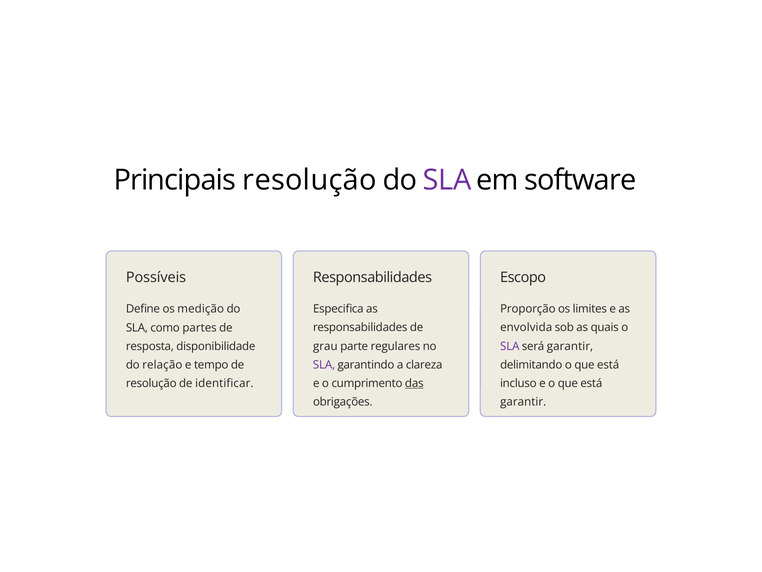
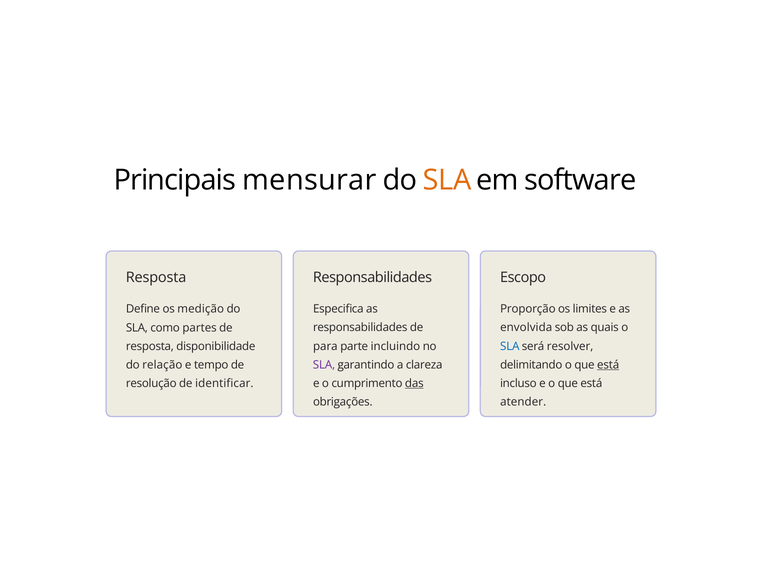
Principais resolução: resolução -> mensurar (309, 180)
SLA colour: purple -> orange (447, 180)
Possíveis: Possíveis -> Resposta (156, 277)
grau: grau -> para (325, 346)
regulares: regulares -> incluindo (395, 346)
SLA colour: purple -> blue (510, 346)
será garantir: garantir -> resolver (570, 346)
está underline: none -> present (608, 364)
garantir: garantir -> atender (523, 401)
